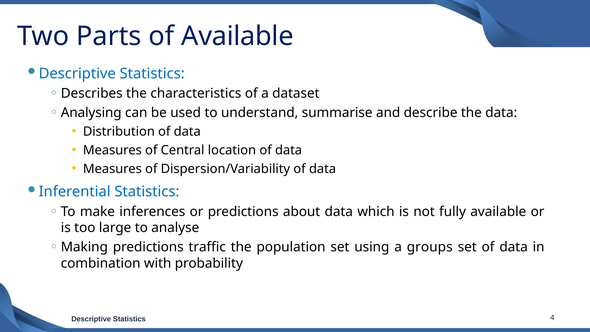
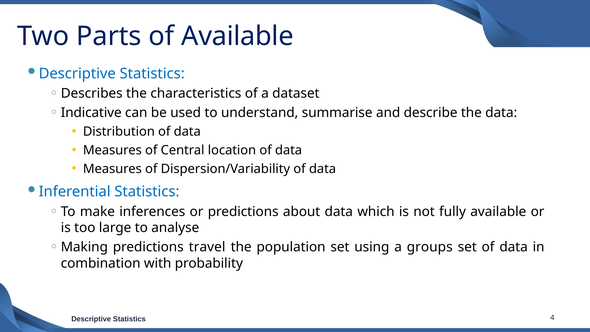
Analysing: Analysing -> Indicative (91, 113)
traffic: traffic -> travel (207, 247)
